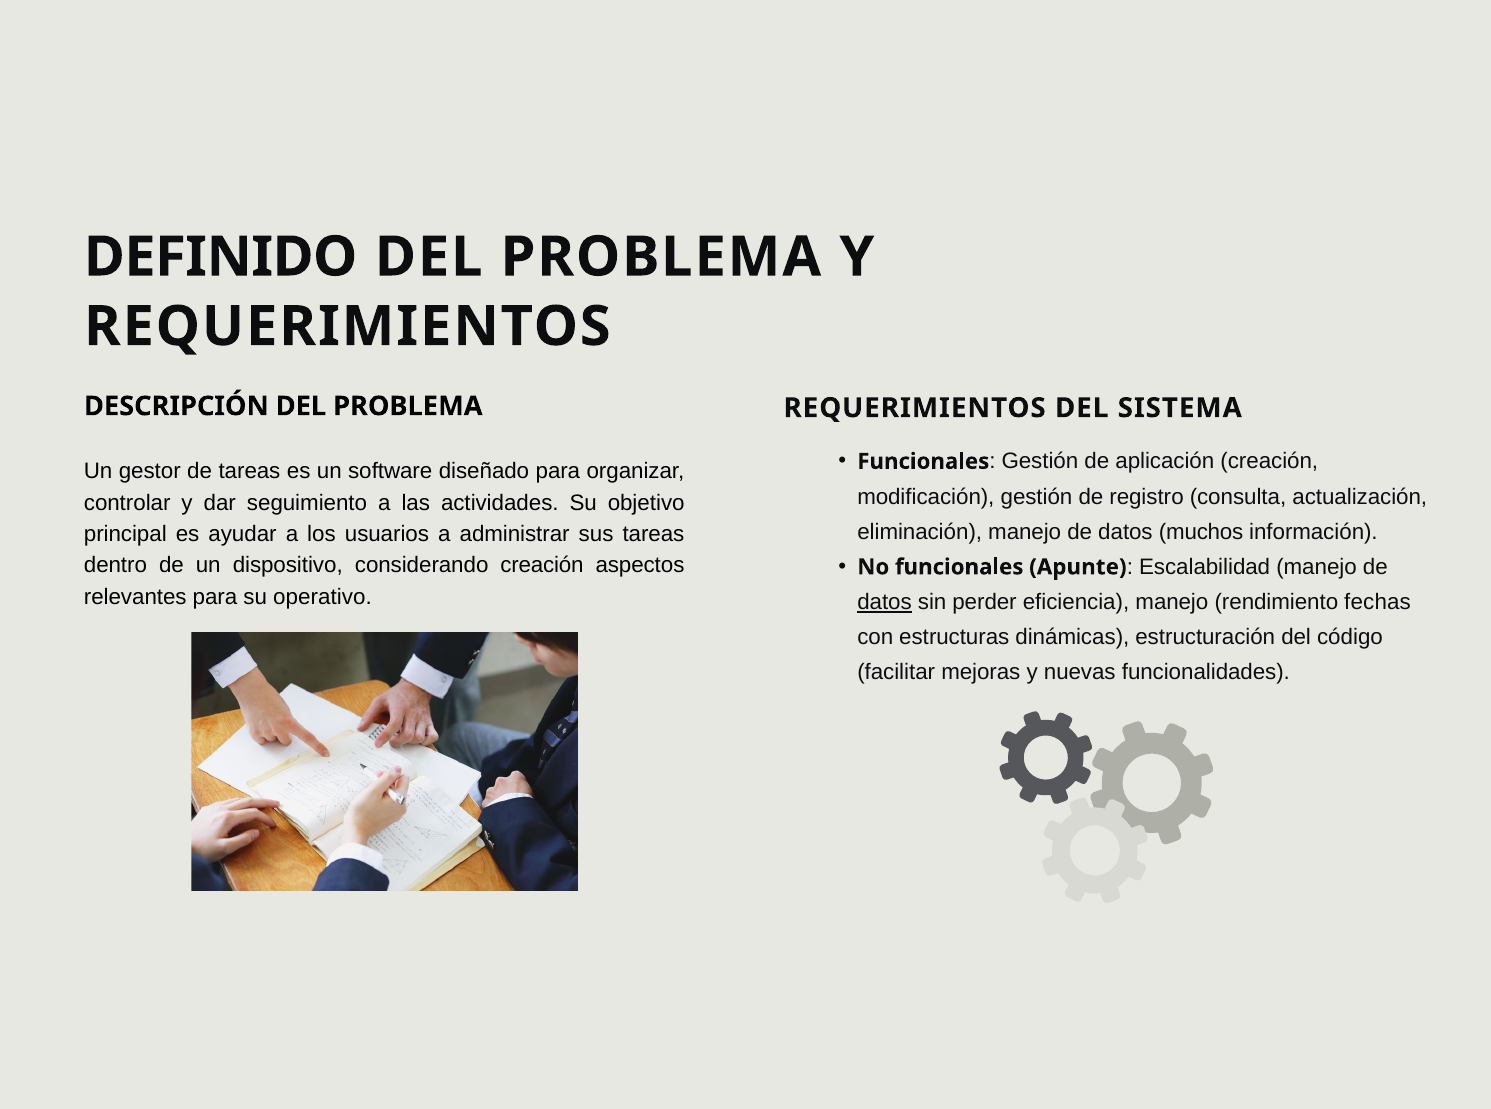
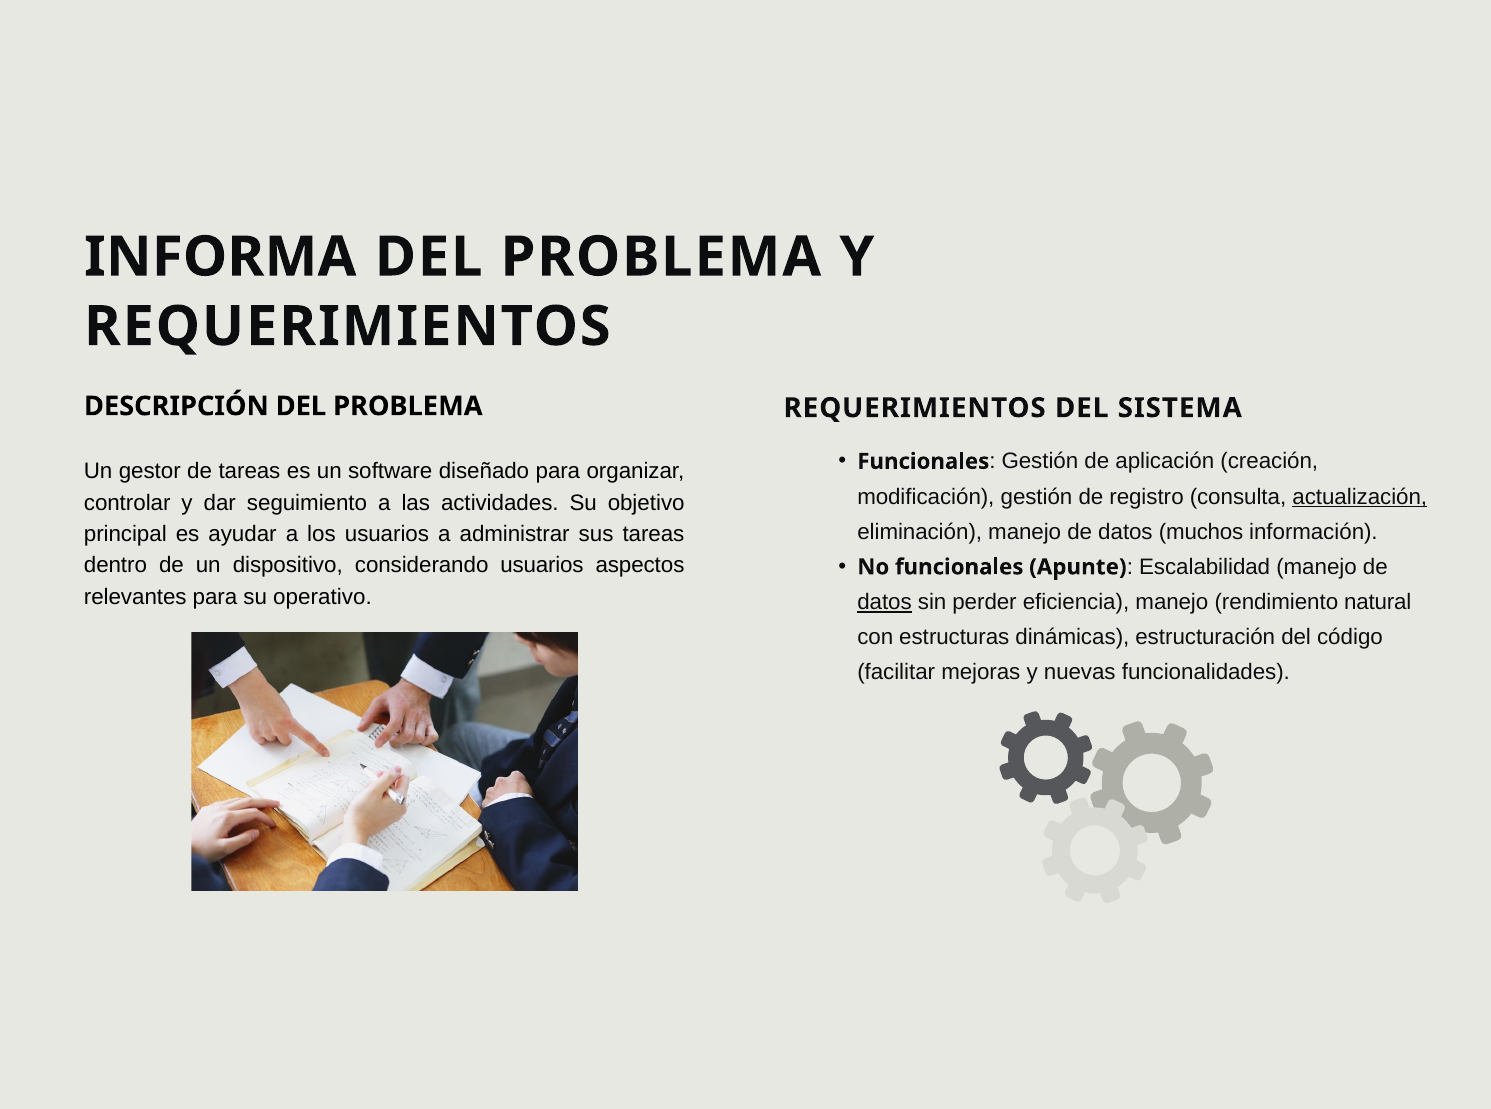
DEFINIDO: DEFINIDO -> INFORMA (220, 257)
actualización underline: none -> present (1360, 496)
considerando creación: creación -> usuarios (542, 565)
fechas: fechas -> natural (1378, 602)
